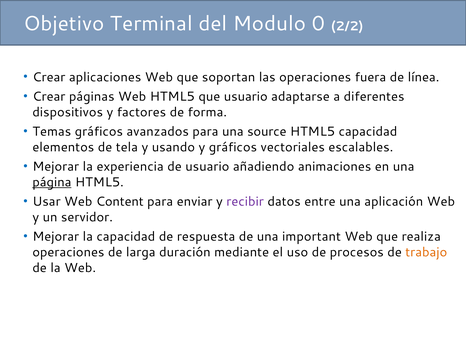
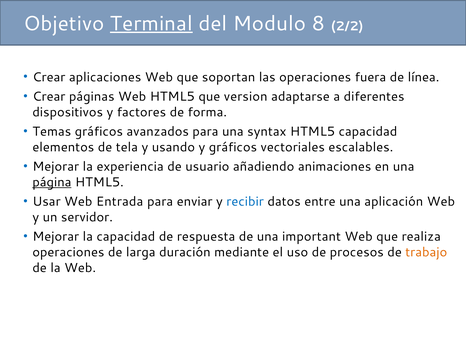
Terminal underline: none -> present (151, 23)
0: 0 -> 8 (318, 23)
que usuario: usuario -> version (246, 96)
source: source -> syntax (267, 131)
Content: Content -> Entrada (120, 201)
recibir colour: purple -> blue (245, 201)
